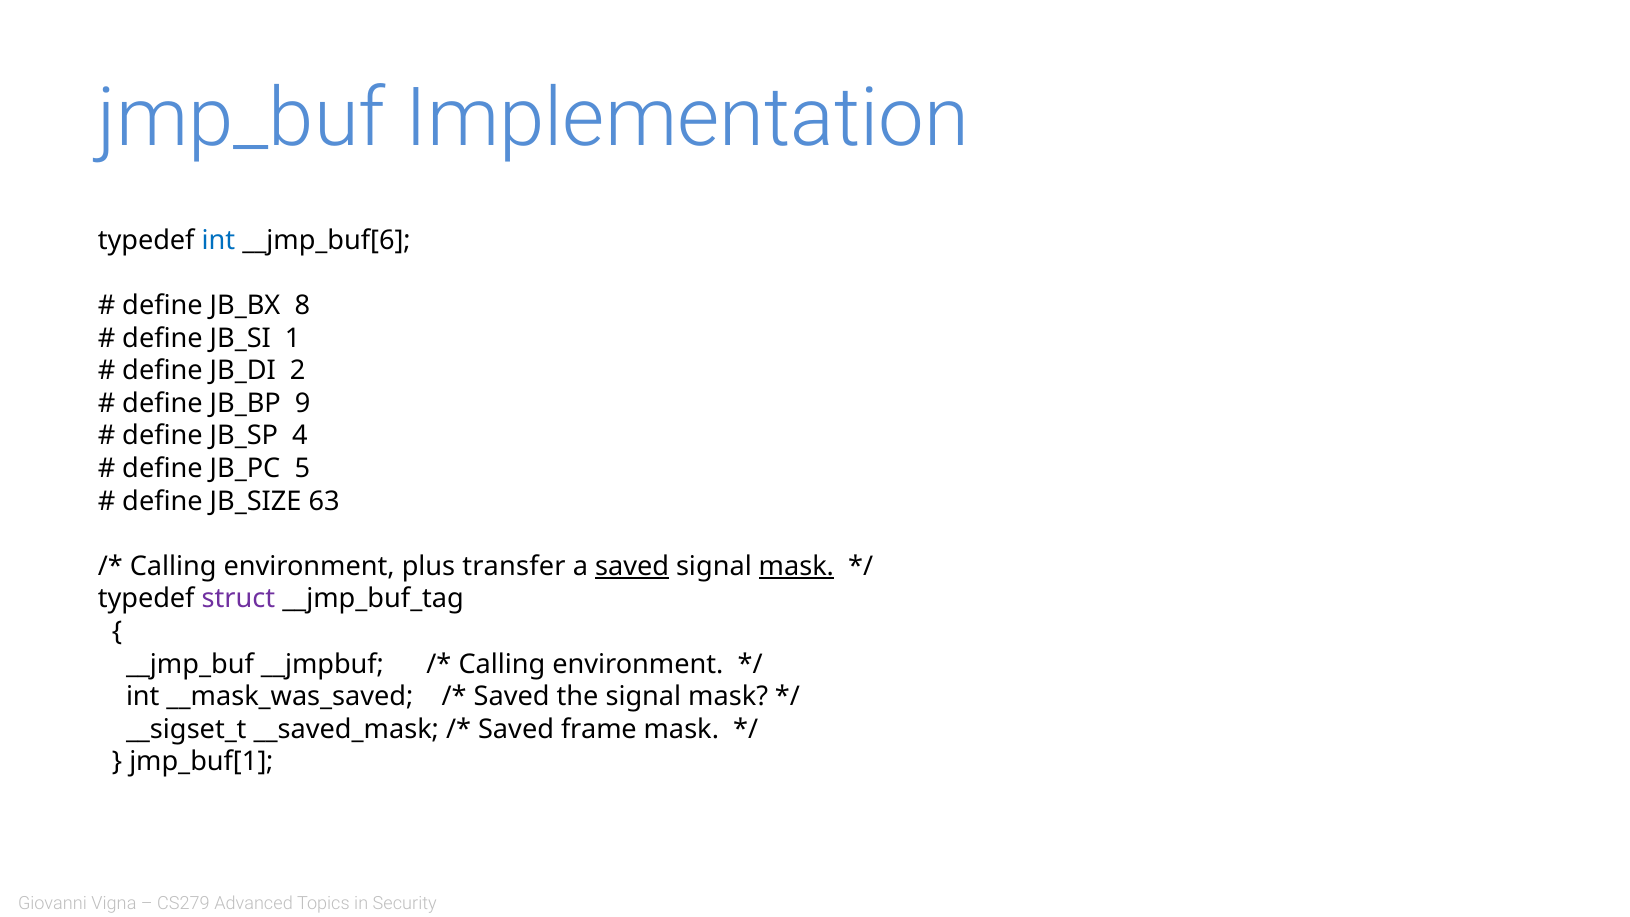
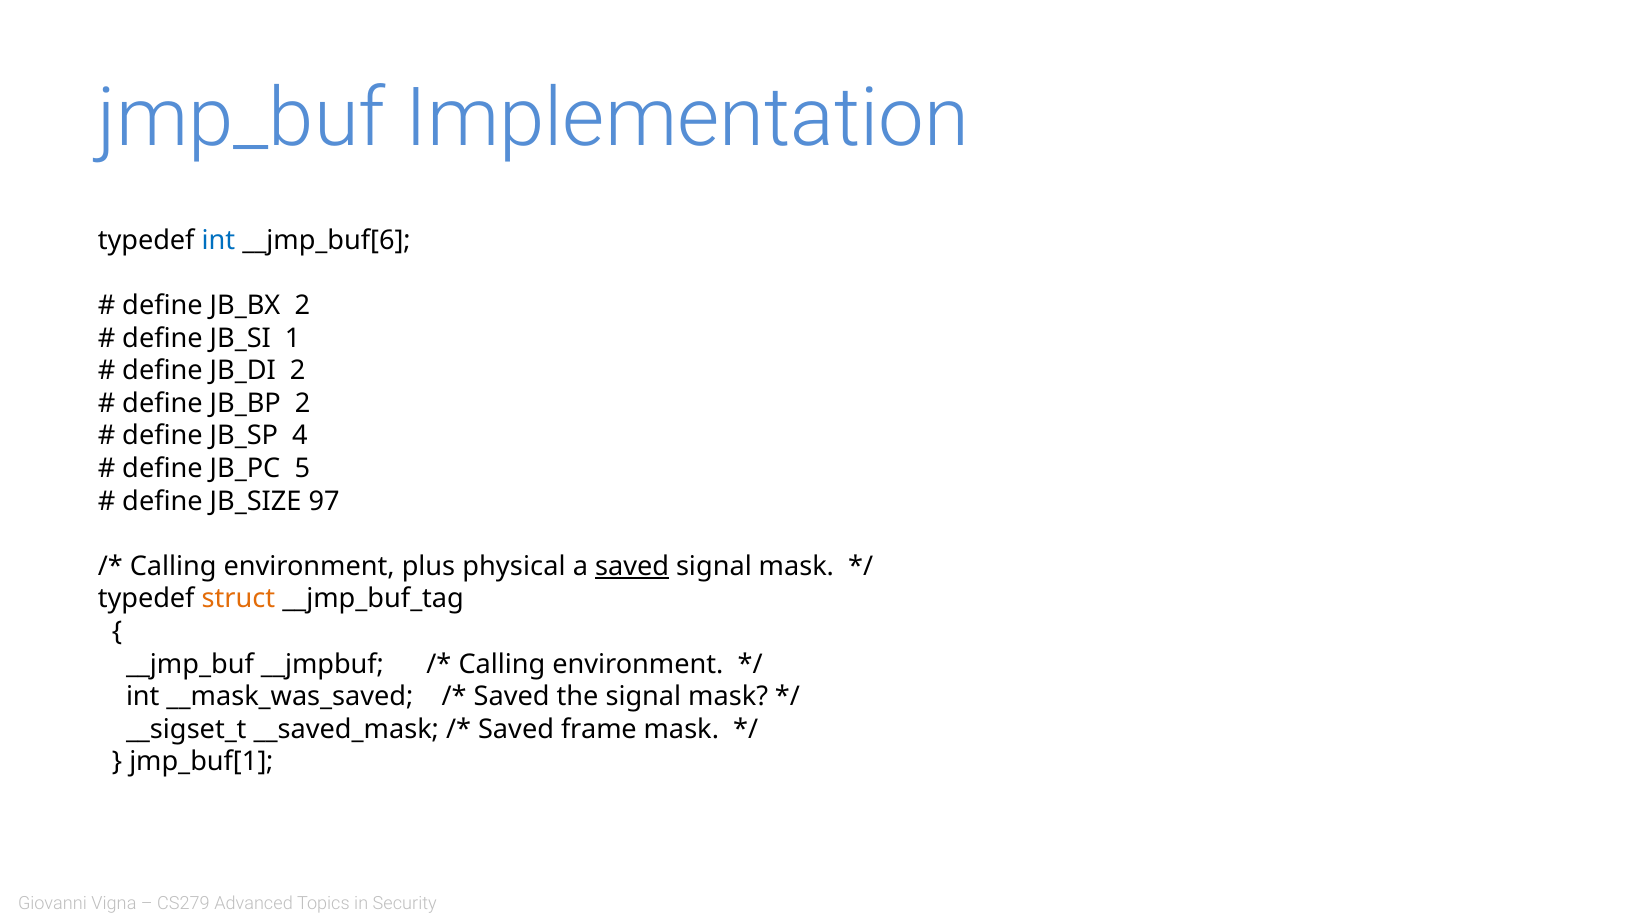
JB_BX 8: 8 -> 2 (302, 305)
JB_BP 9: 9 -> 2 (303, 403)
63: 63 -> 97 (324, 501)
transfer: transfer -> physical (514, 566)
mask underline: present -> none (796, 566)
struct colour: purple -> orange (238, 599)
